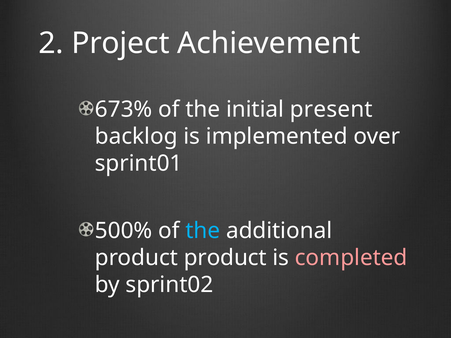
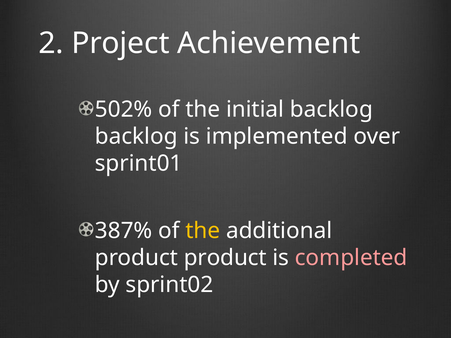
673%: 673% -> 502% (124, 110)
initial present: present -> backlog (331, 110)
500%: 500% -> 387% (124, 231)
the colour: light blue -> yellow (203, 231)
